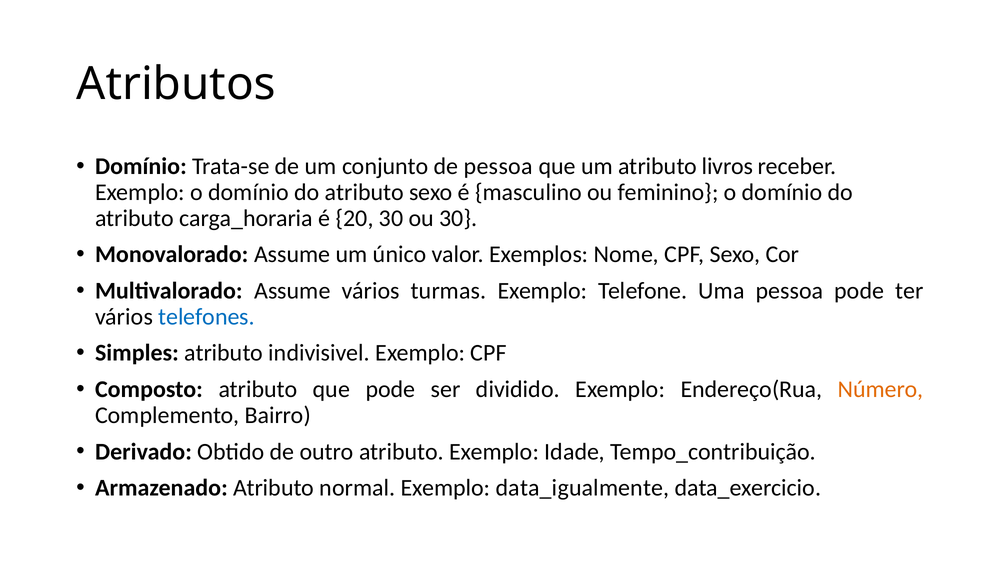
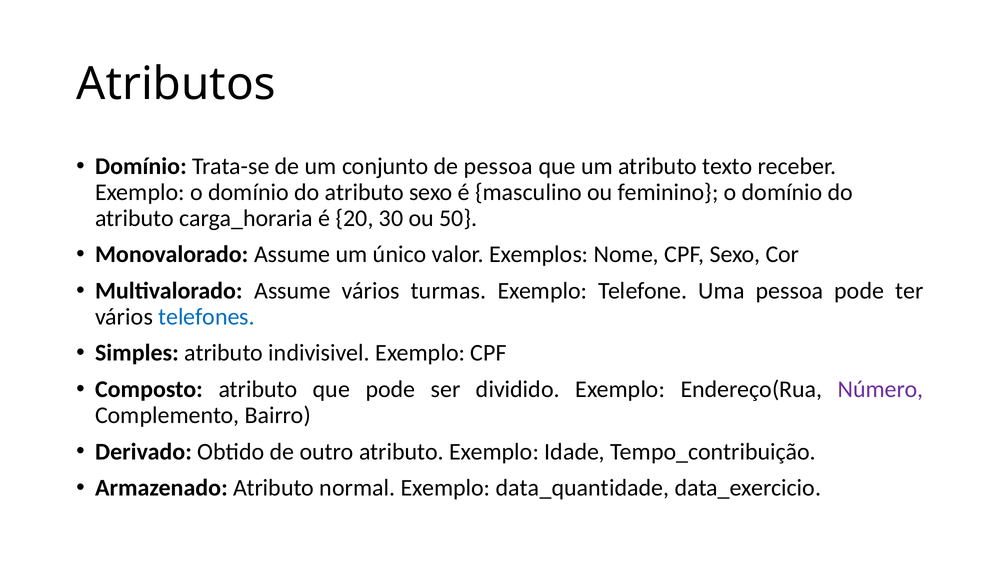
livros: livros -> texto (727, 166)
ou 30: 30 -> 50 (458, 218)
Número colour: orange -> purple (881, 389)
data_igualmente: data_igualmente -> data_quantidade (583, 488)
